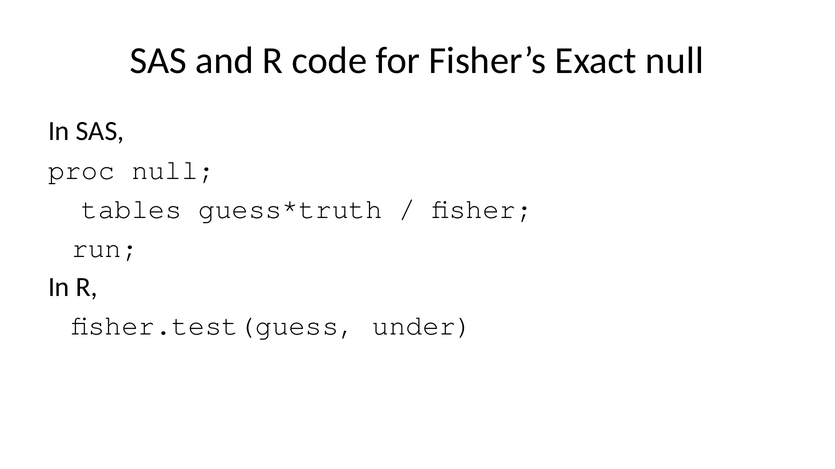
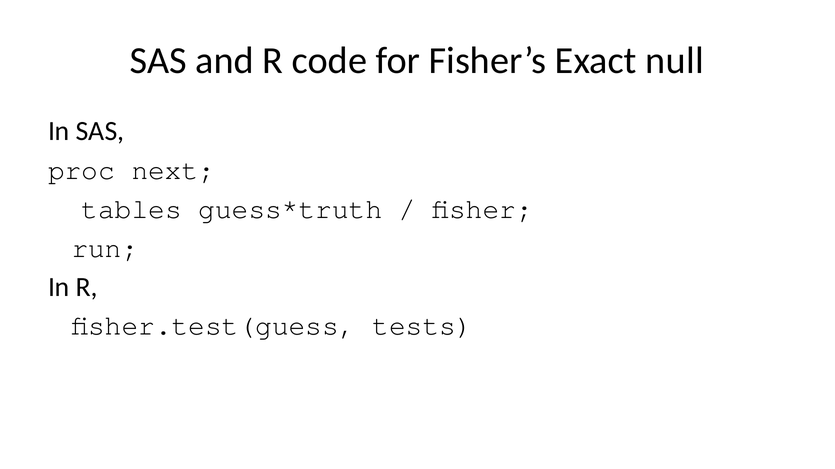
proc null: null -> next (173, 170)
under: under -> tests (423, 326)
